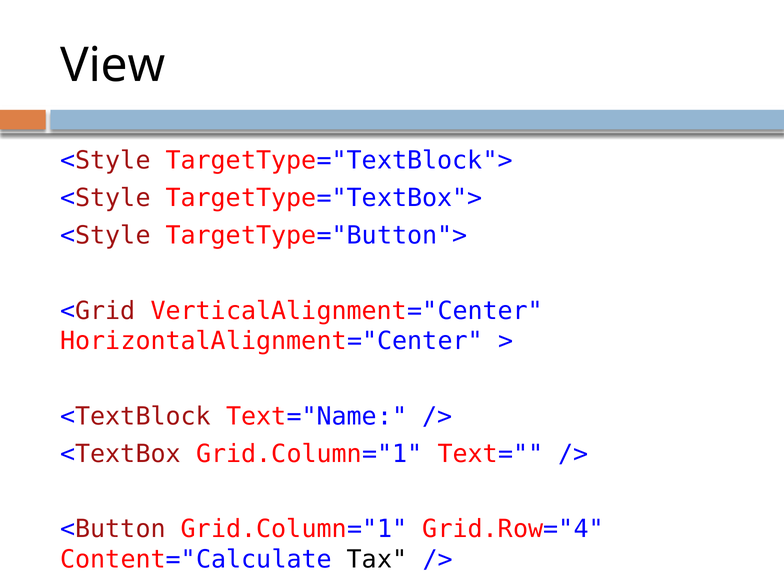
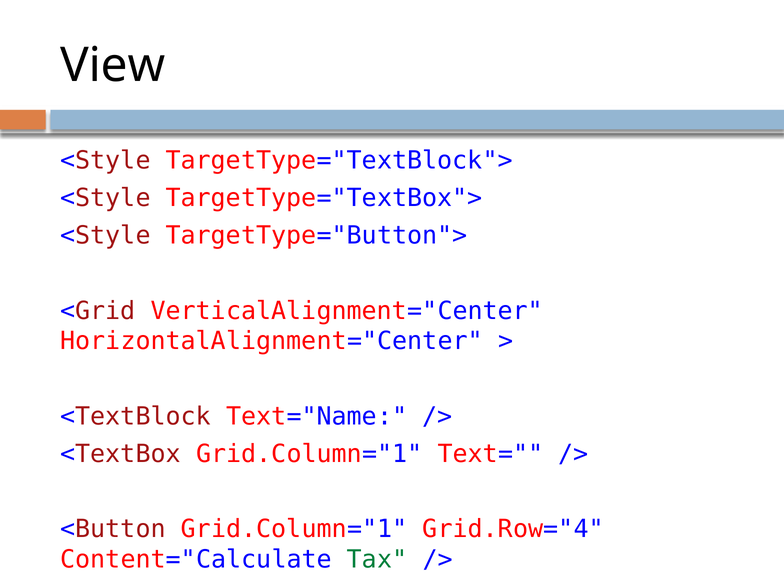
Tax colour: black -> green (377, 559)
